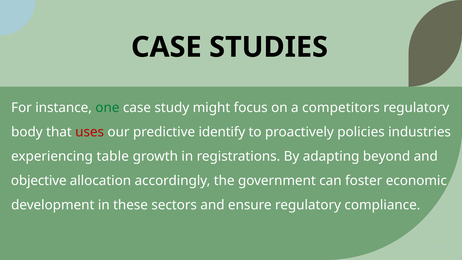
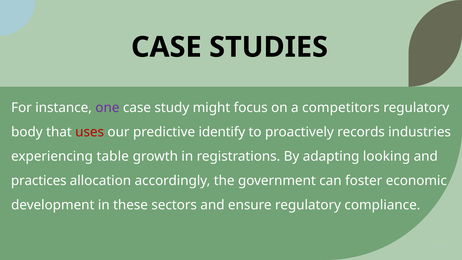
one colour: green -> purple (107, 108)
policies: policies -> records (361, 132)
beyond: beyond -> looking (387, 156)
objective: objective -> practices (39, 181)
